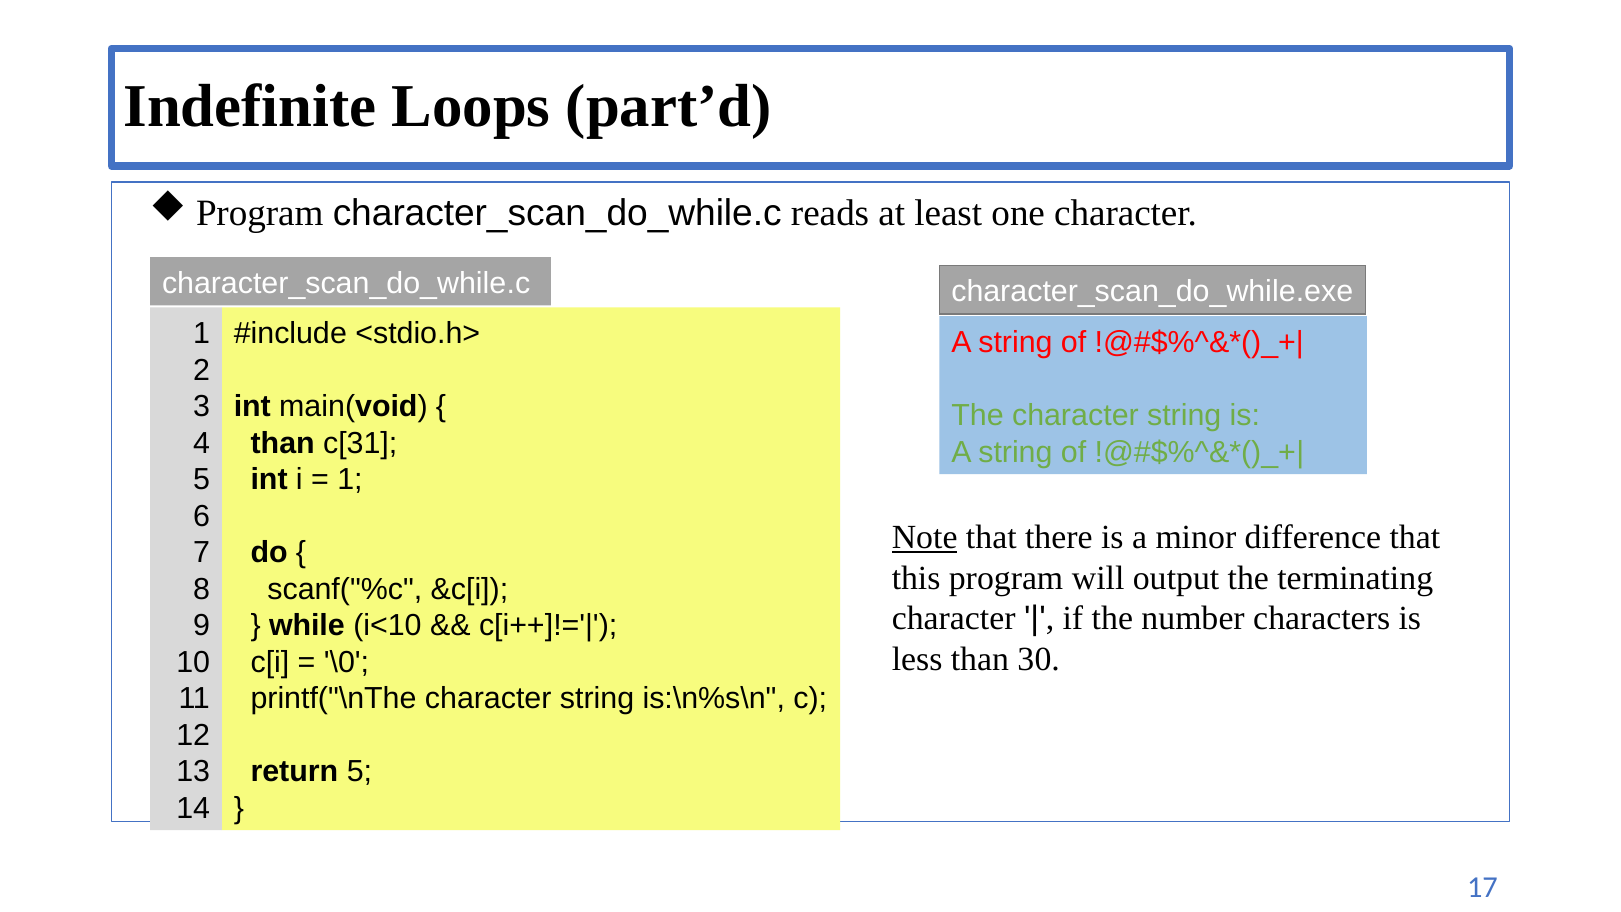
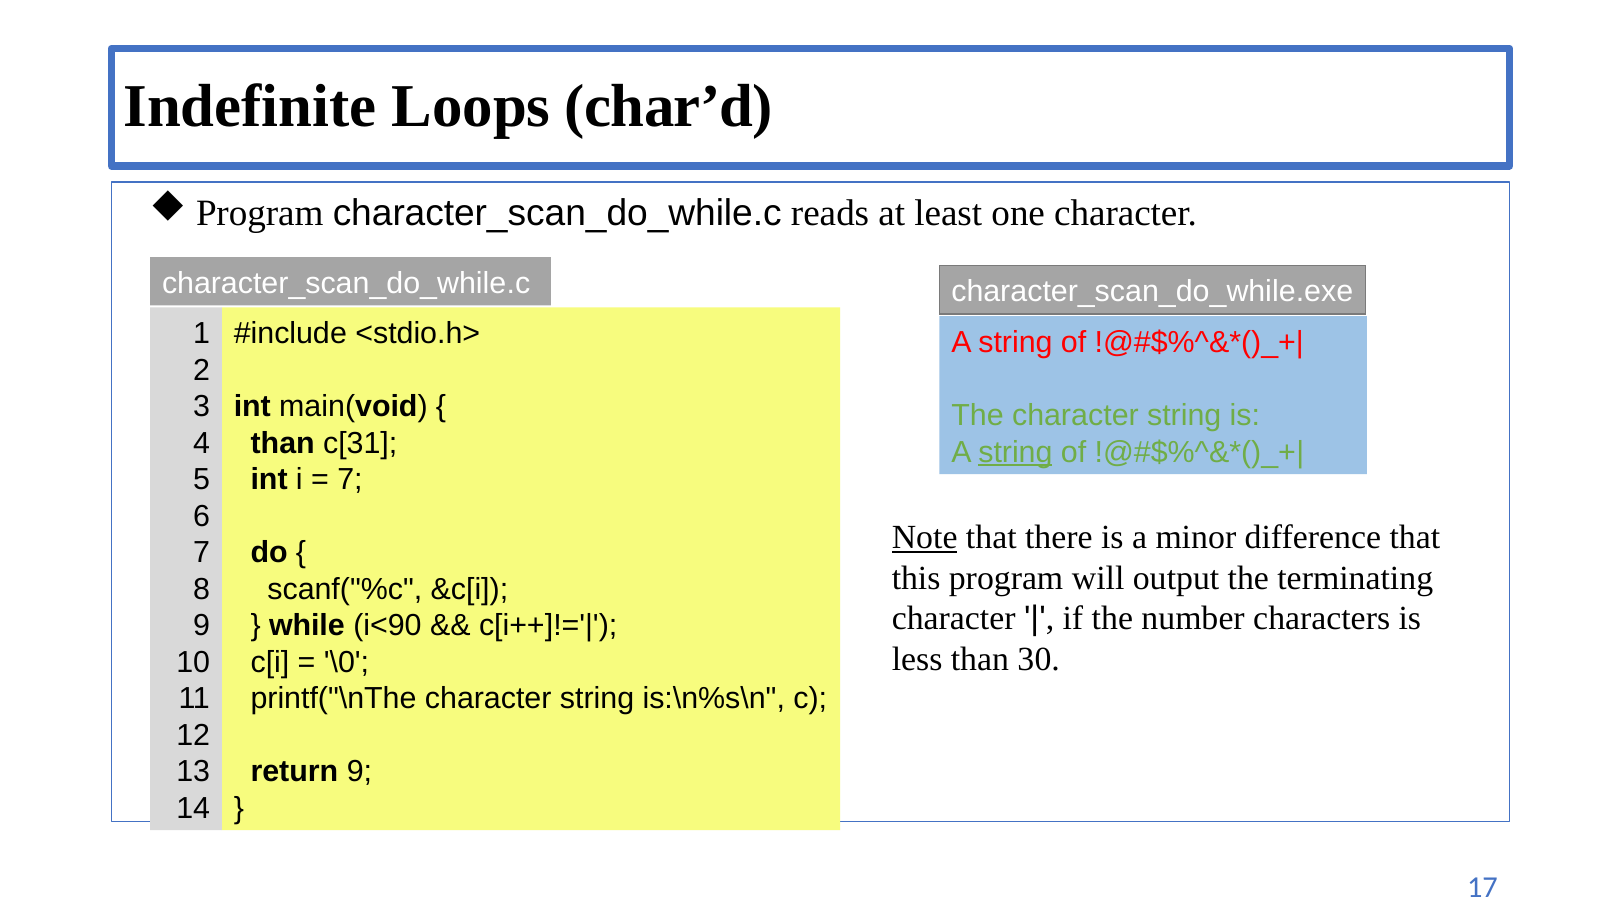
part’d: part’d -> char’d (669, 107)
string underline: none -> present (1015, 452)
1: 1 -> 7 (350, 480)
i<10: i<10 -> i<90 (387, 625)
return 5: 5 -> 9 (360, 771)
